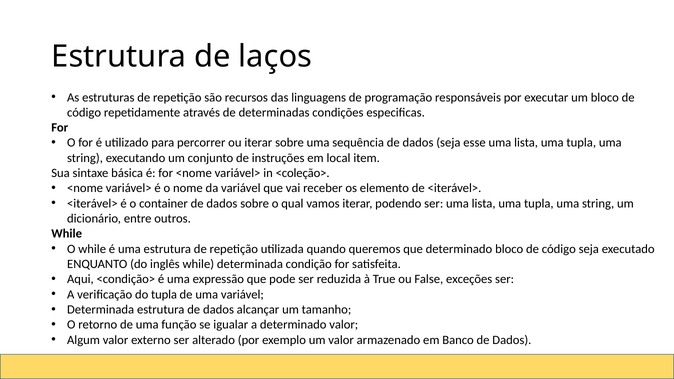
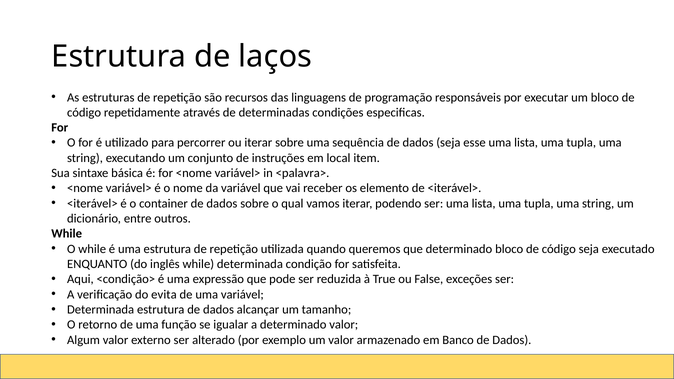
<coleção>: <coleção> -> <palavra> (303, 173)
do tupla: tupla -> evita (164, 295)
